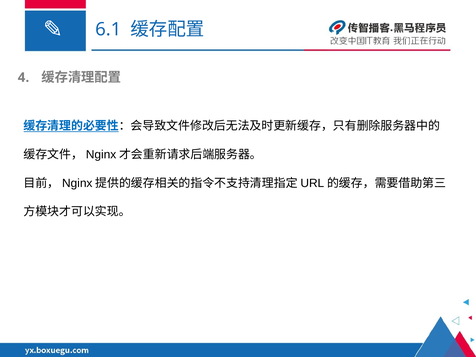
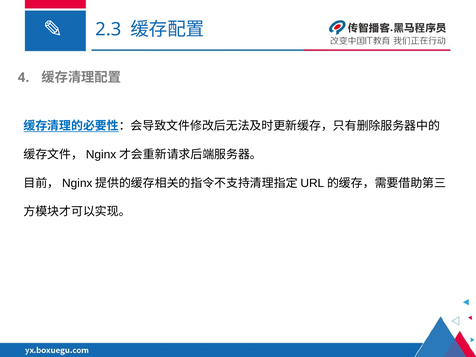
6.1: 6.1 -> 2.3 (108, 30)
